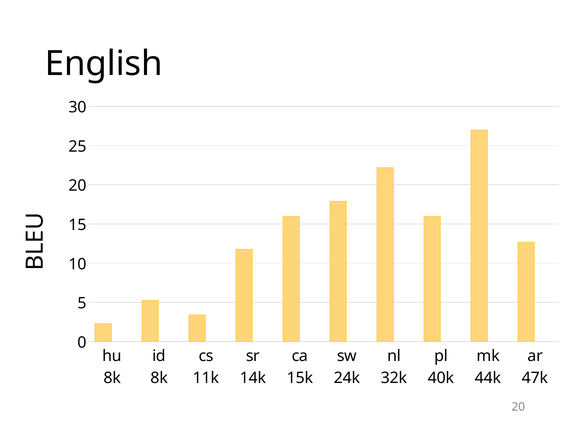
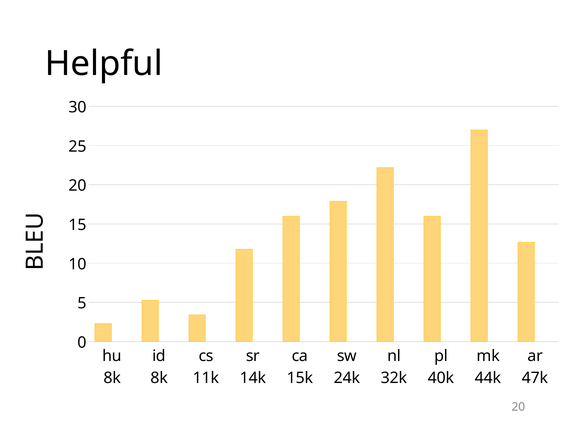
English: English -> Helpful (104, 64)
